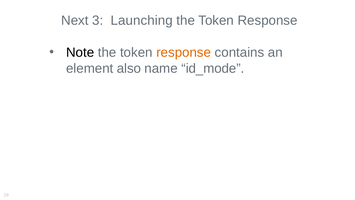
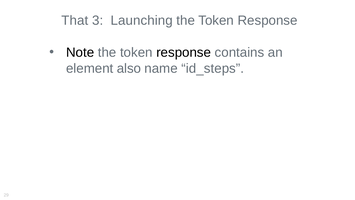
Next: Next -> That (75, 20)
response colour: orange -> black (184, 52)
id_mode: id_mode -> id_steps (213, 68)
